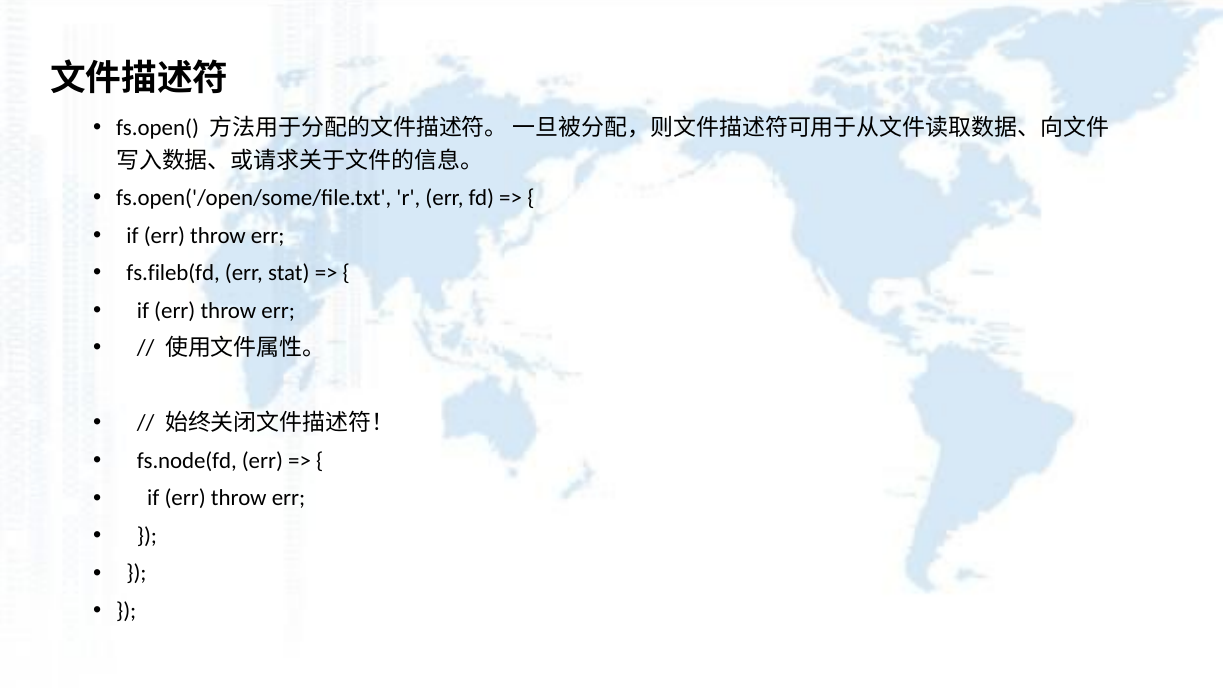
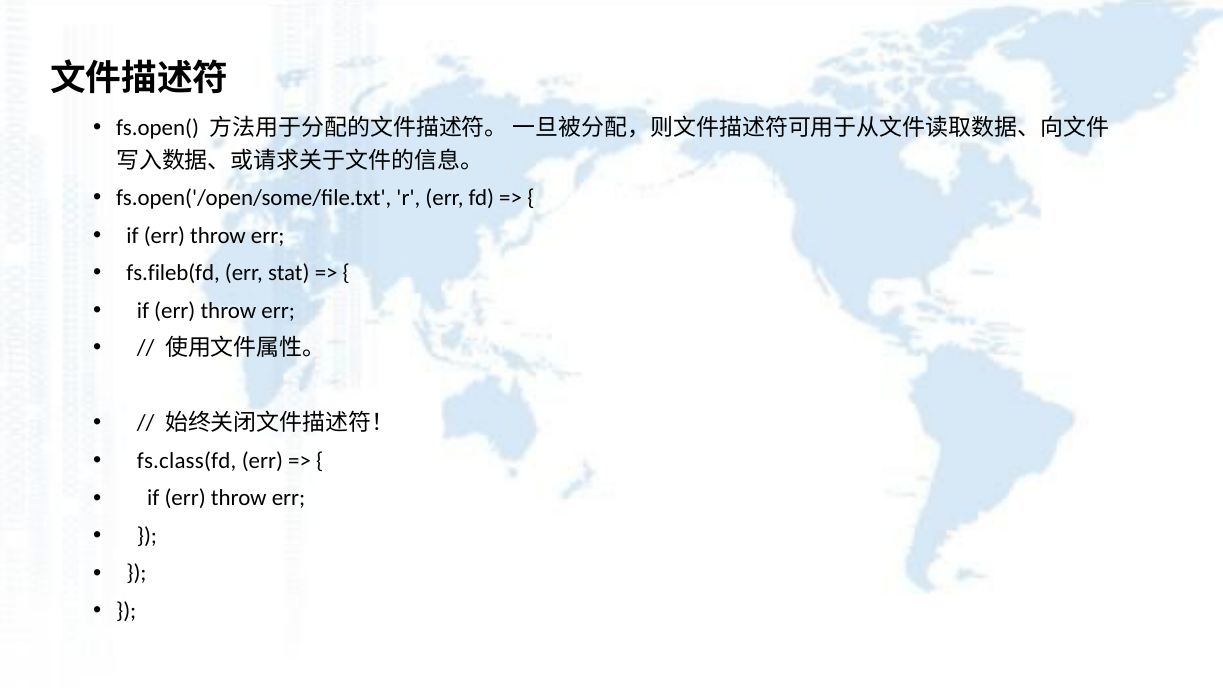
fs.node(fd: fs.node(fd -> fs.class(fd (187, 461)
